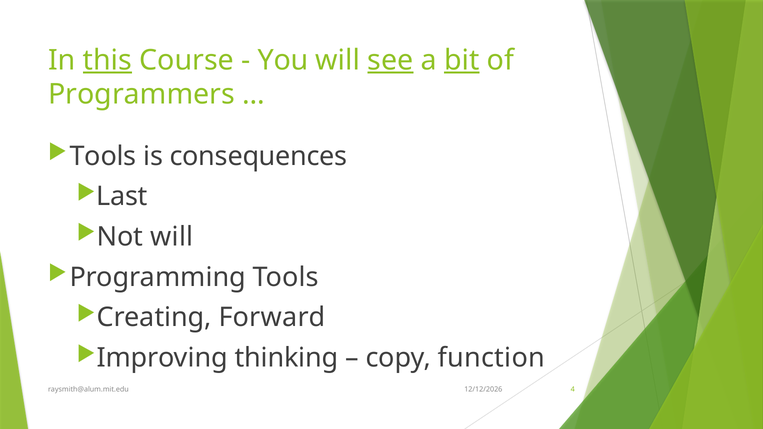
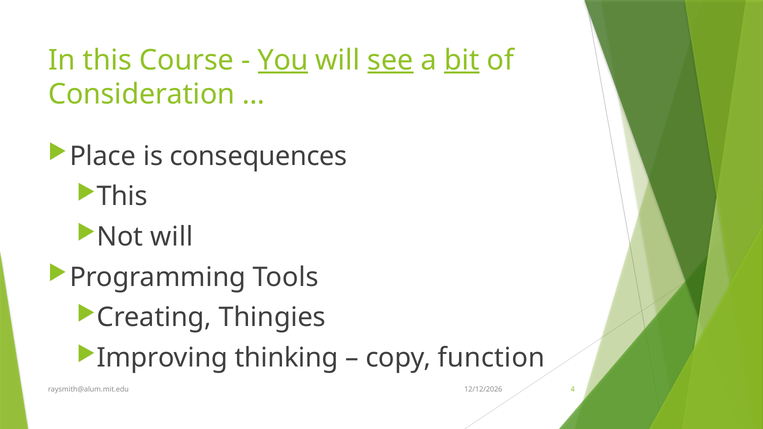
this underline: present -> none (107, 60)
You underline: none -> present (283, 60)
Programmers: Programmers -> Consideration (142, 95)
Tools: Tools -> Place (103, 156)
Last: Last -> This (122, 197)
Forward: Forward -> Thingies (272, 318)
